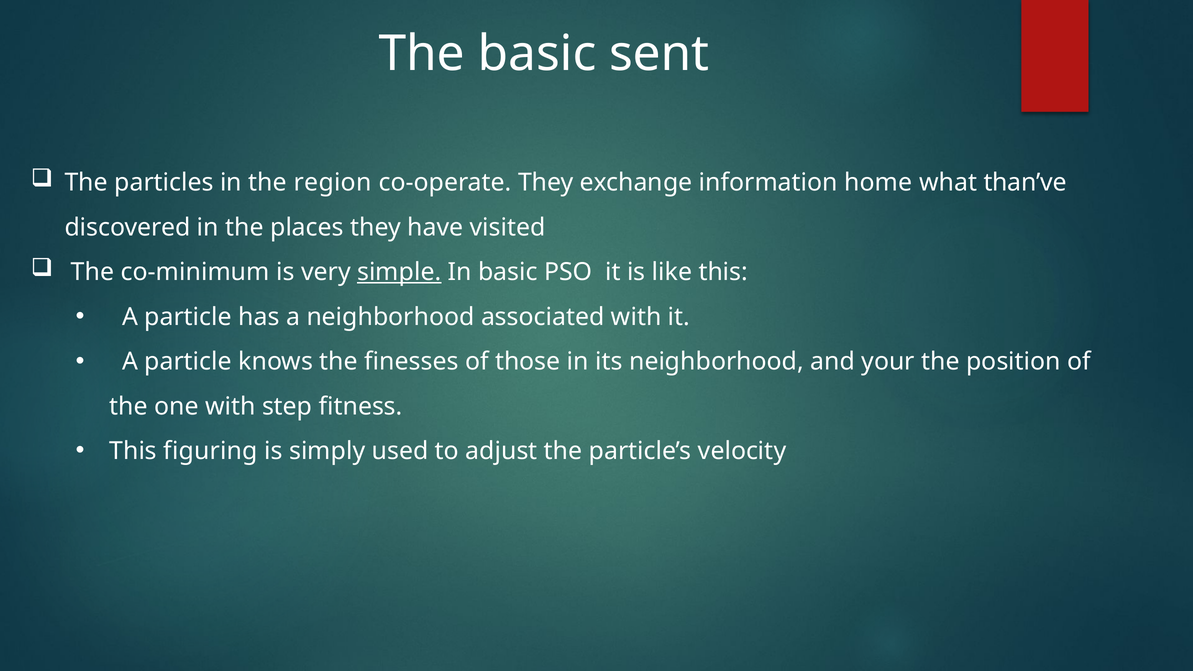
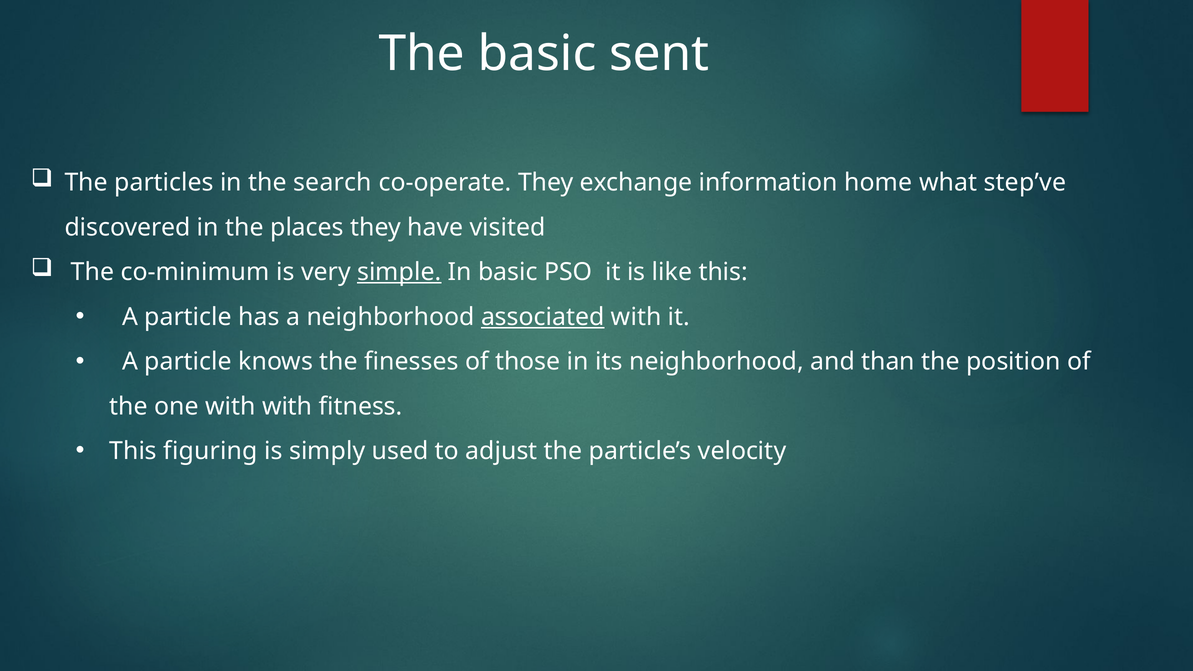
region: region -> search (333, 183)
than’ve: than’ve -> step’ve (1025, 183)
associated underline: none -> present (543, 317)
your: your -> than (888, 362)
with step: step -> with (287, 406)
